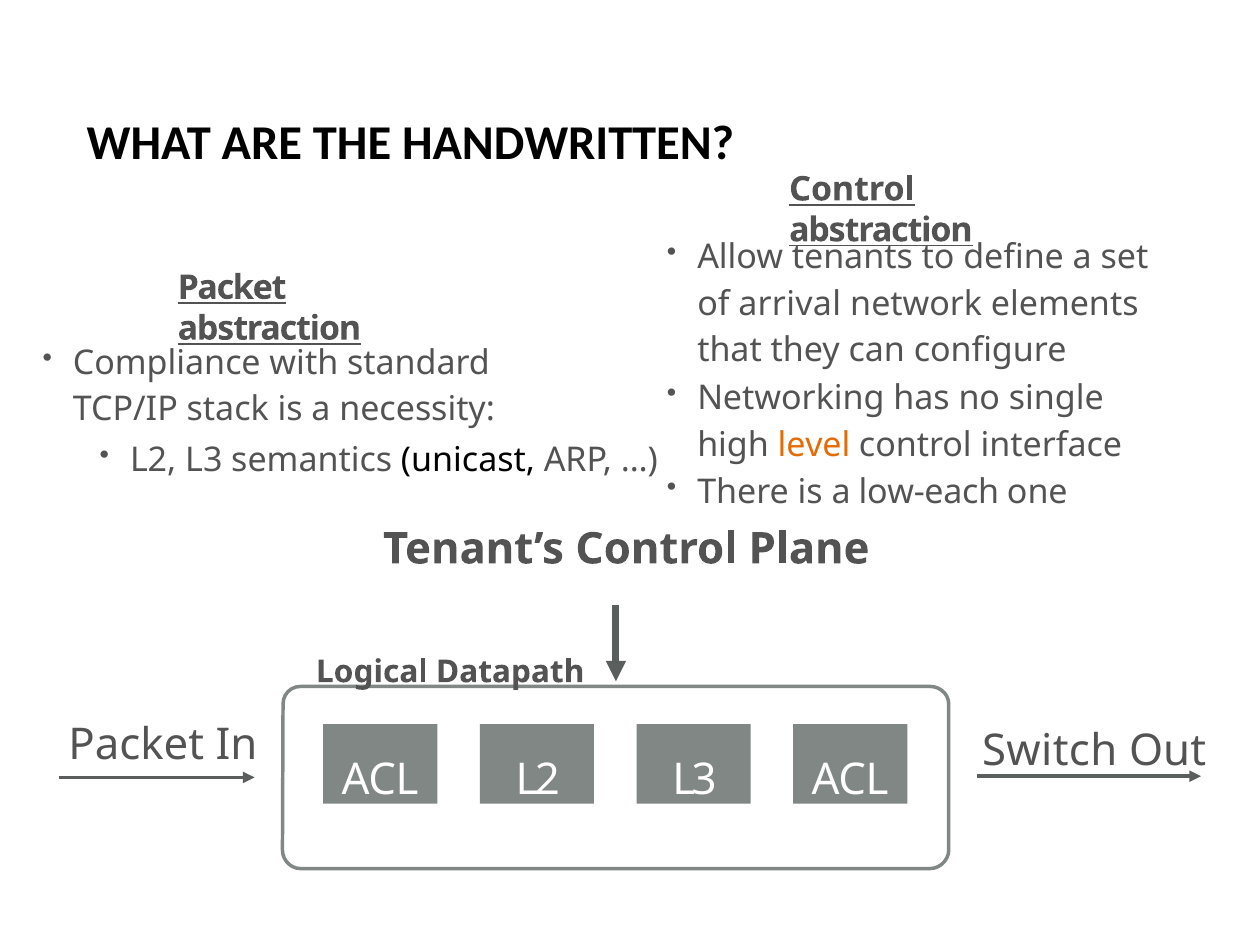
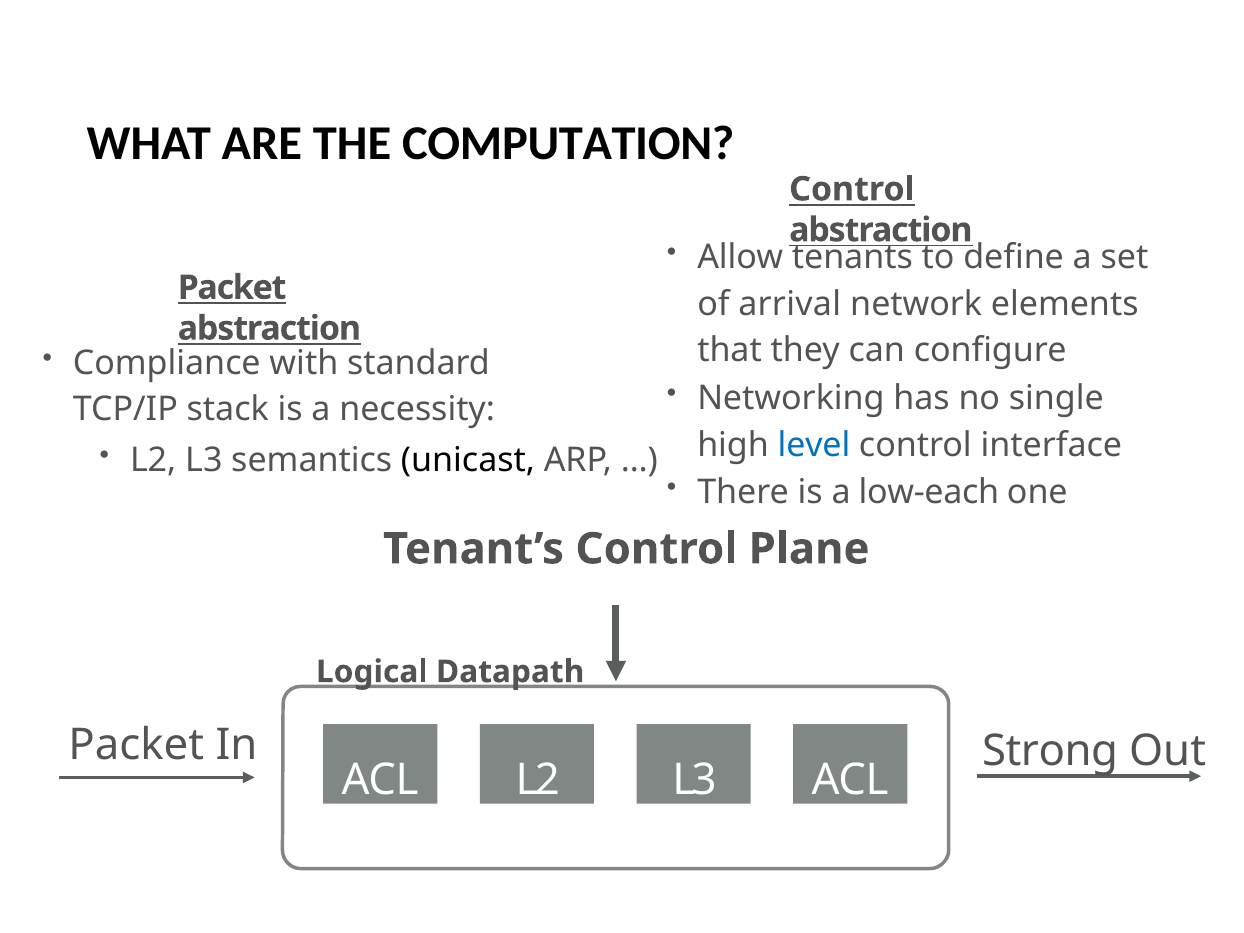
HANDWRITTEN: HANDWRITTEN -> COMPUTATION (568, 144)
level colour: orange -> blue (814, 445)
Switch: Switch -> Strong (1050, 751)
